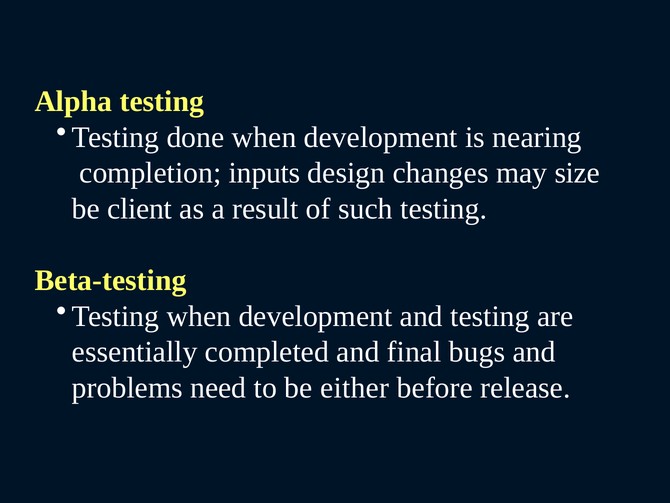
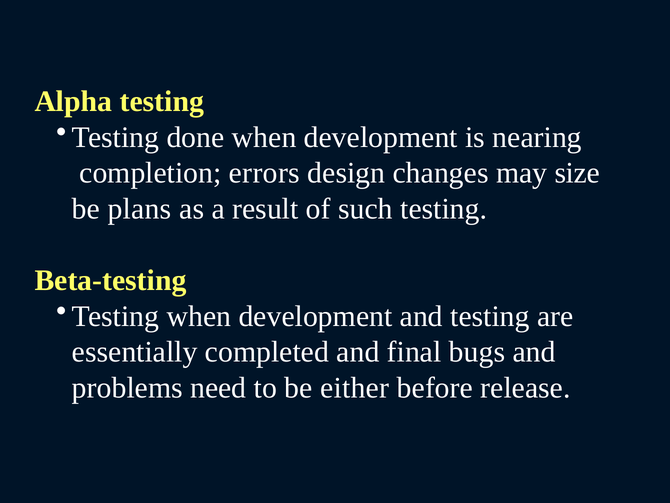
inputs: inputs -> errors (264, 173)
client: client -> plans (140, 209)
